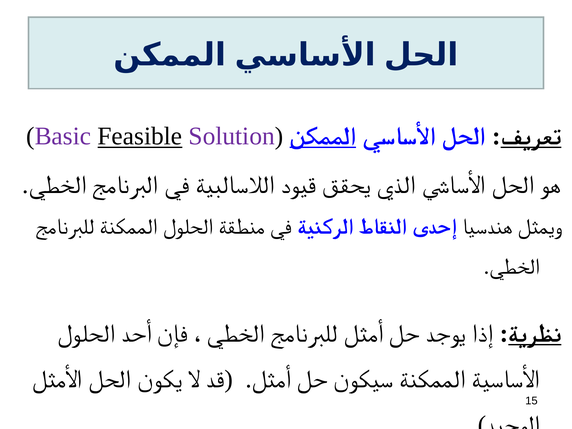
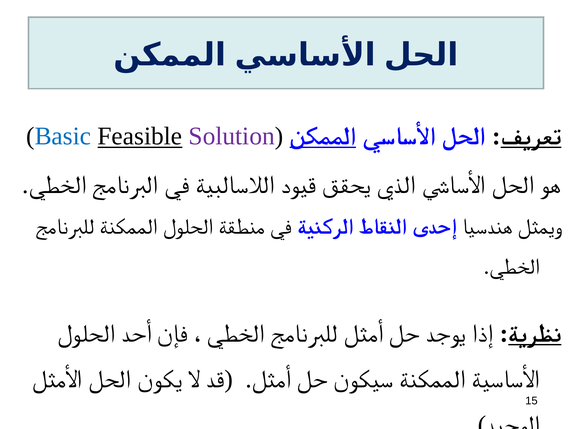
Basic colour: purple -> blue (63, 136)
